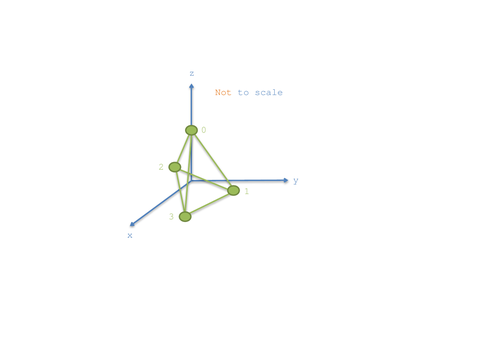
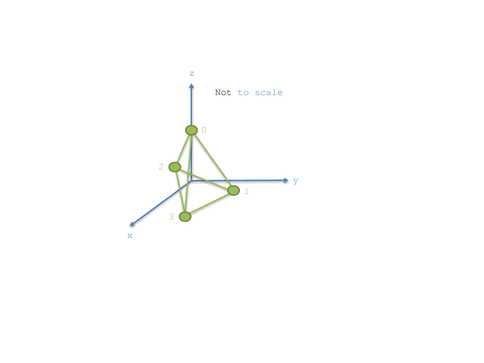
Not colour: orange -> black (224, 92)
